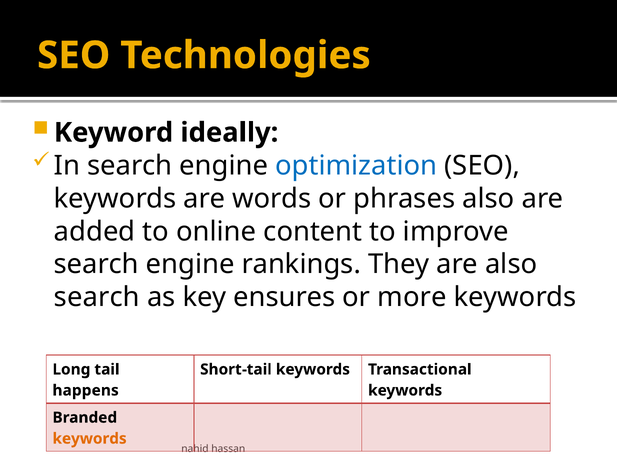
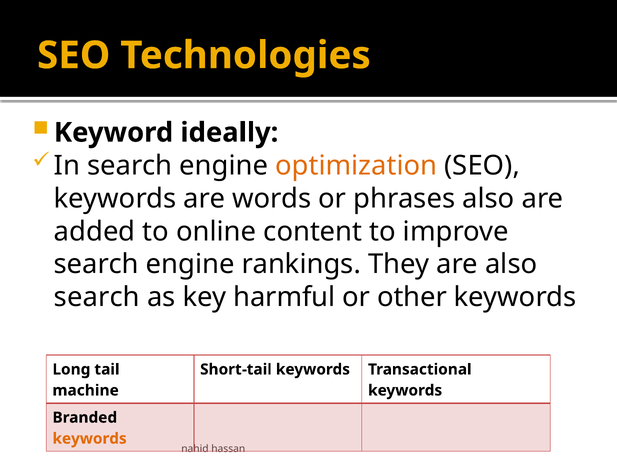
optimization colour: blue -> orange (356, 165)
ensures: ensures -> harmful (284, 297)
more: more -> other (412, 297)
happens: happens -> machine (86, 390)
